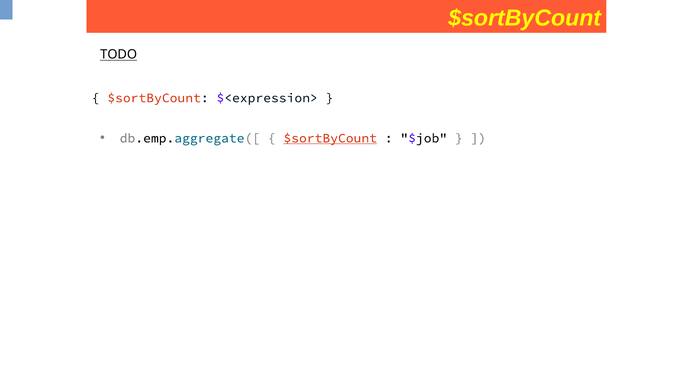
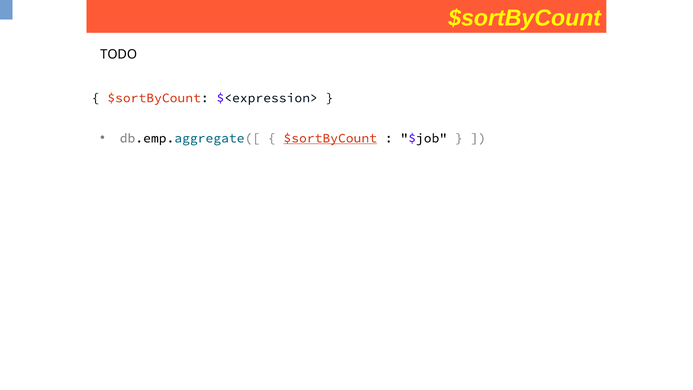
TODO underline: present -> none (119, 55)
